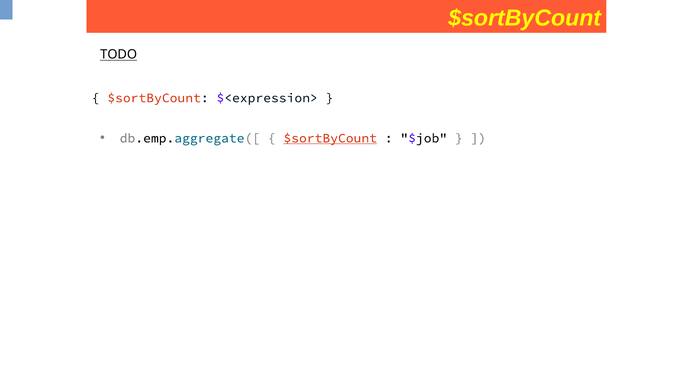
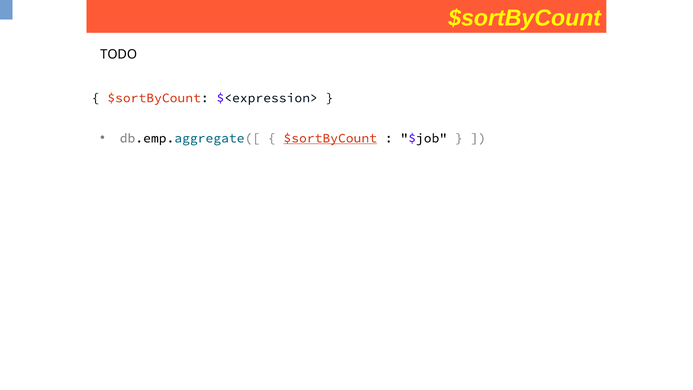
TODO underline: present -> none (119, 55)
